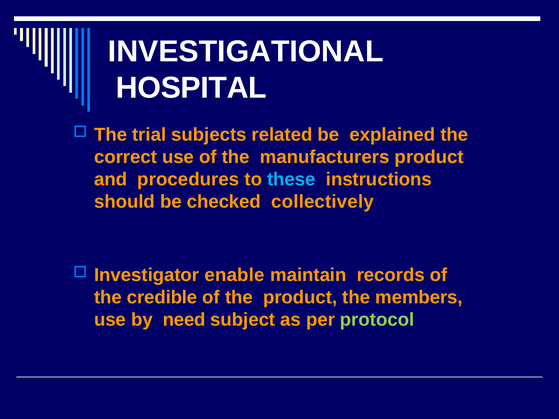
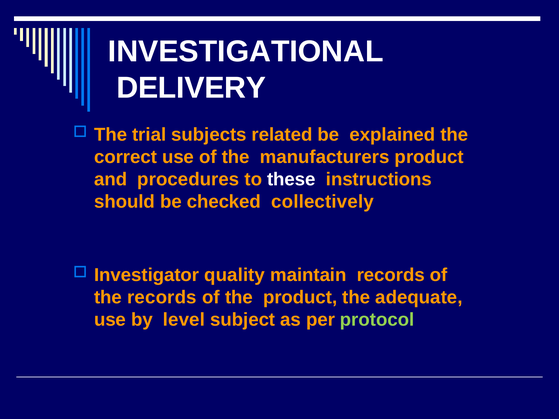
HOSPITAL: HOSPITAL -> DELIVERY (191, 88)
these colour: light blue -> white (291, 179)
enable: enable -> quality (235, 275)
the credible: credible -> records (162, 297)
members: members -> adequate (419, 297)
need: need -> level (184, 320)
